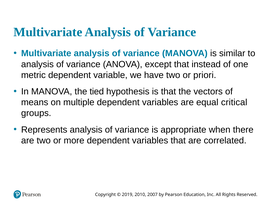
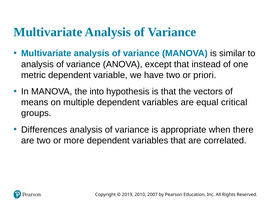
tied: tied -> into (97, 92)
Represents: Represents -> Differences (44, 130)
